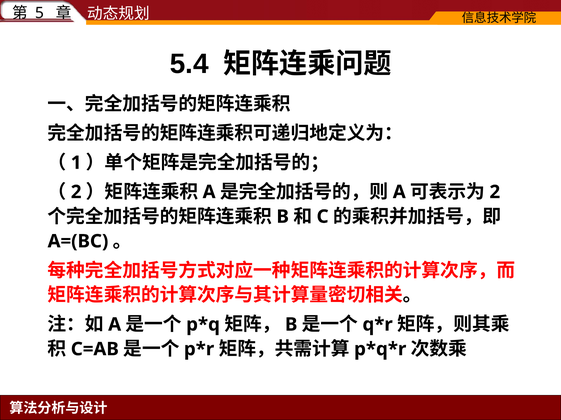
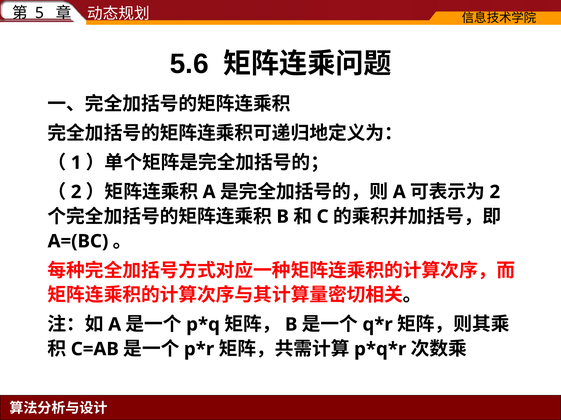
5.4: 5.4 -> 5.6 (189, 64)
